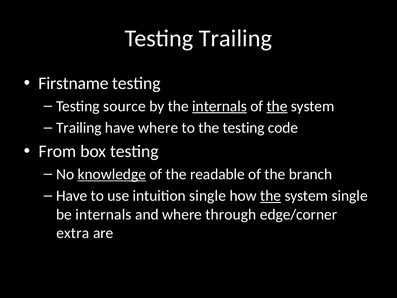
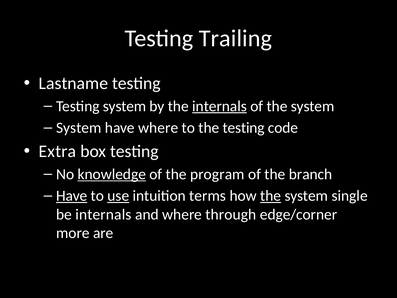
Firstname: Firstname -> Lastname (73, 83)
Testing source: source -> system (125, 106)
the underline: present -> none (277, 106)
Trailing: Trailing -> System (79, 128)
From: From -> Extra (57, 151)
readable: readable -> program (217, 174)
Have underline: none -> present (72, 196)
use underline: none -> present (118, 196)
intuition single: single -> terms (208, 196)
extra: extra -> more (73, 233)
